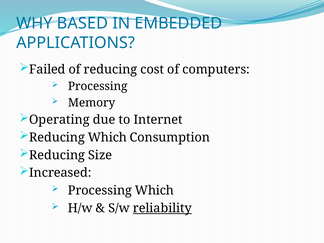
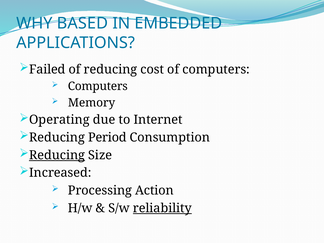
Processing: Processing -> Computers (98, 86)
Reducing Which: Which -> Period (107, 137)
Reducing underline: none -> present (57, 155)
Processing Which: Which -> Action (154, 190)
